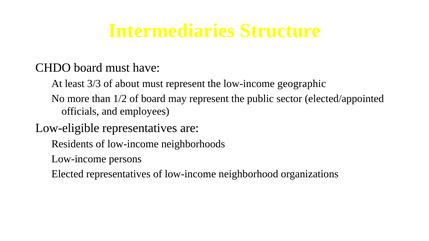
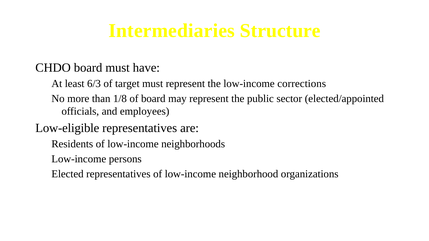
3/3: 3/3 -> 6/3 (94, 84)
about: about -> target (127, 84)
geographic: geographic -> corrections (302, 84)
1/2: 1/2 -> 1/8 (120, 99)
